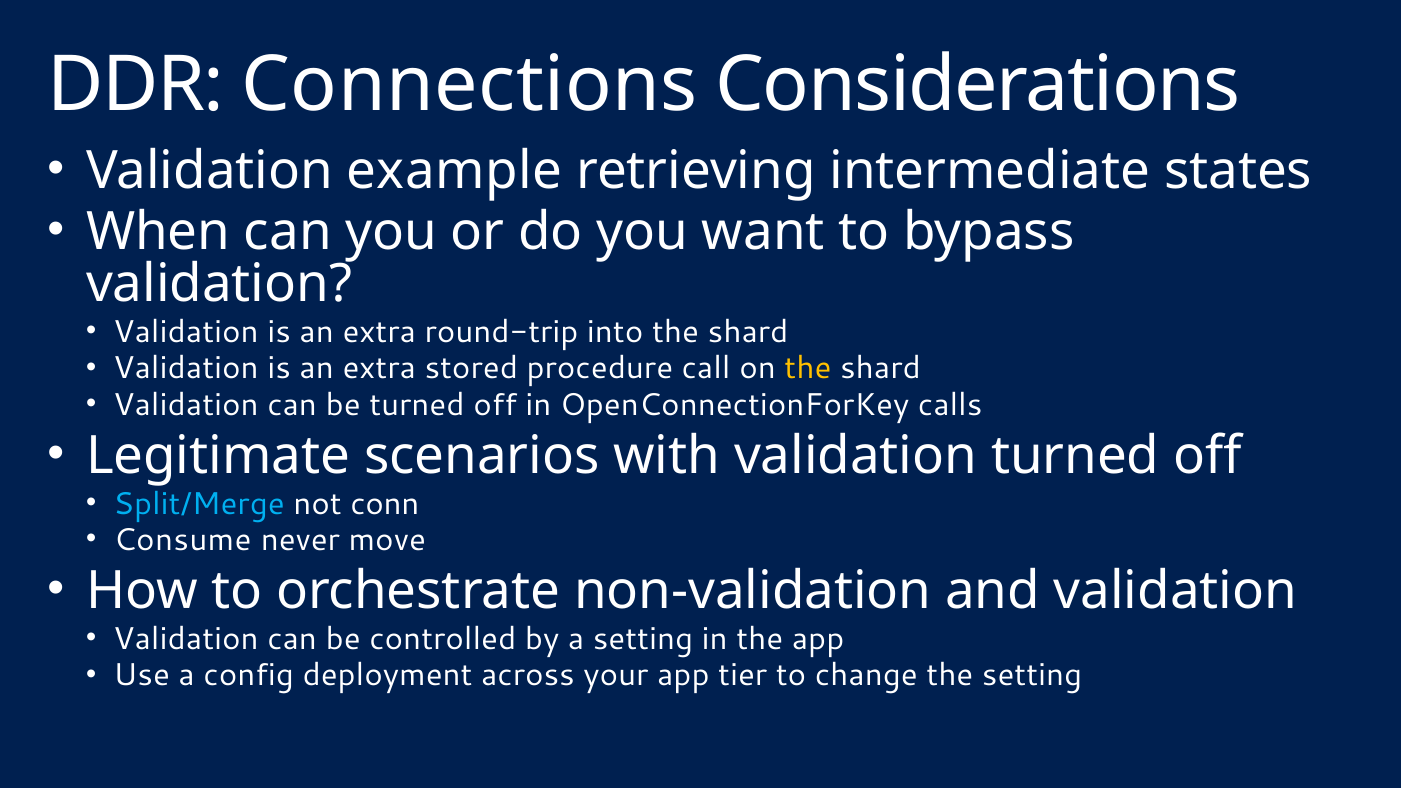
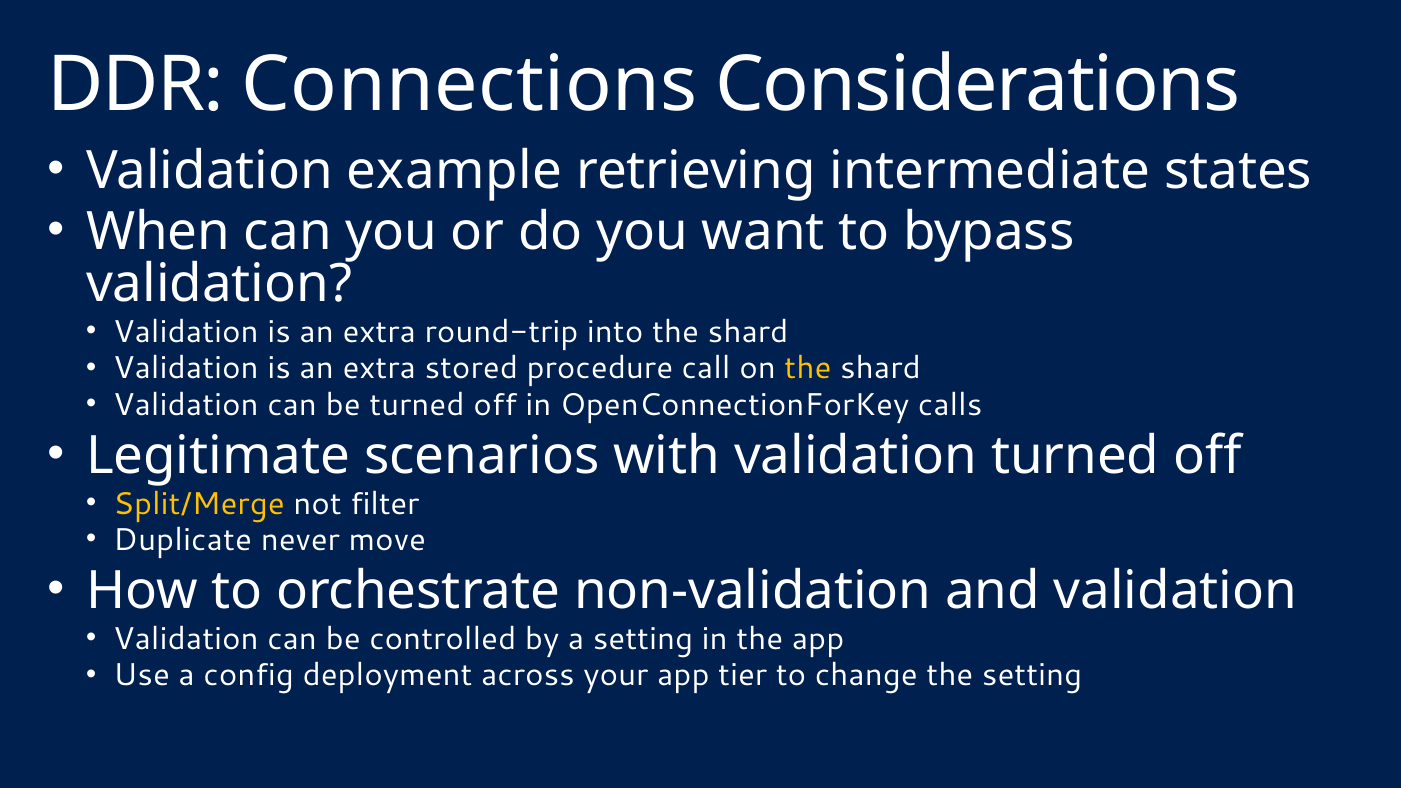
Split/Merge colour: light blue -> yellow (199, 504)
conn: conn -> filter (385, 504)
Consume: Consume -> Duplicate (183, 540)
